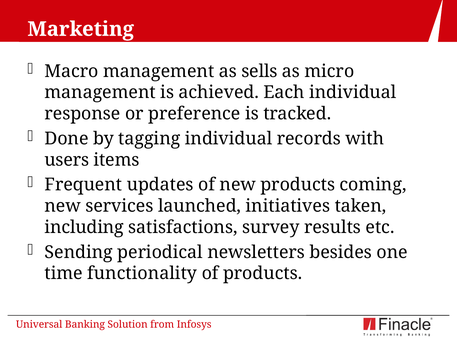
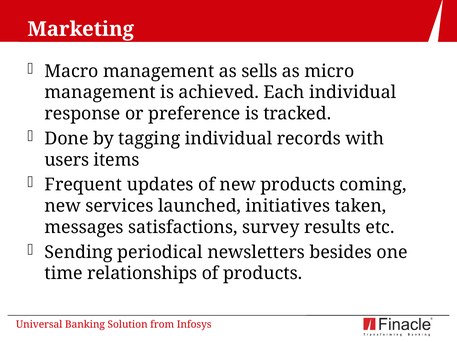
including: including -> messages (84, 228)
functionality: functionality -> relationships (142, 274)
